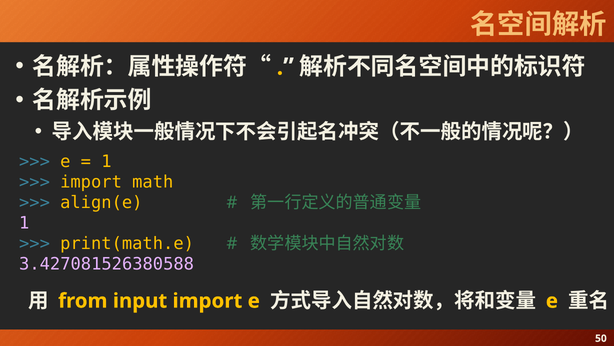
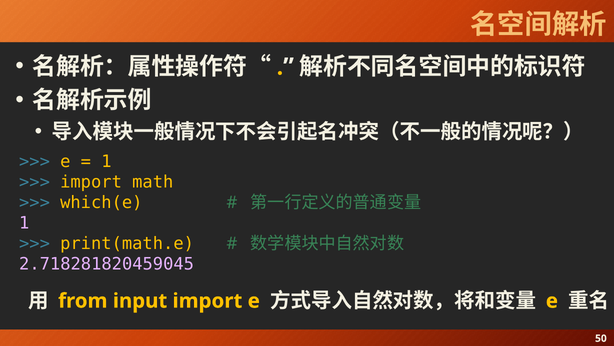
align(e: align(e -> which(e (101, 202)
3.427081526380588: 3.427081526380588 -> 2.718281820459045 (107, 264)
